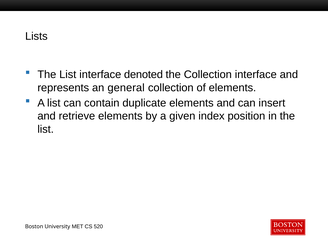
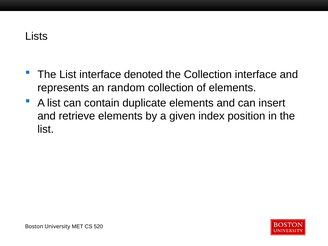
general: general -> random (126, 88)
